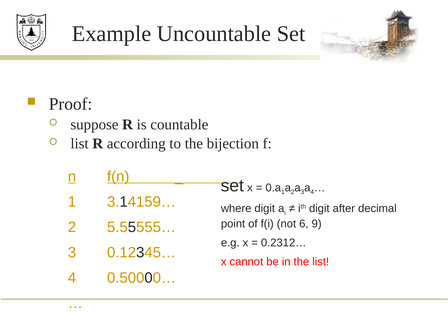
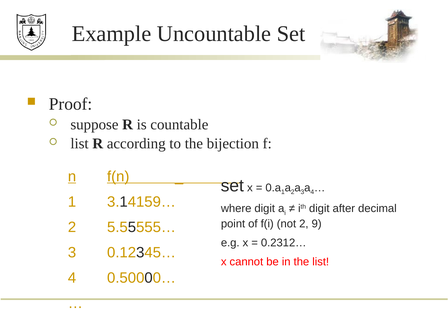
not 6: 6 -> 2 (304, 224)
